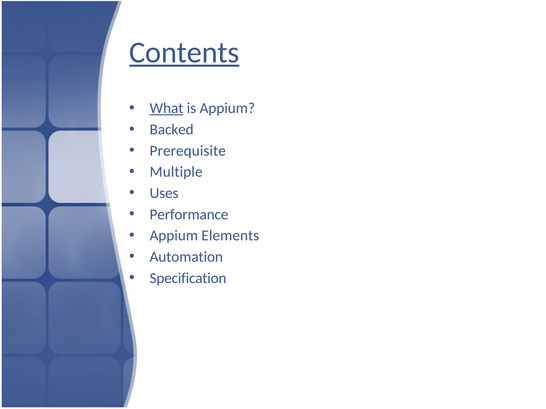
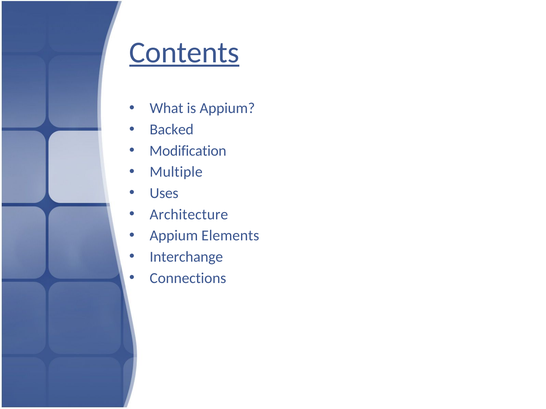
What underline: present -> none (166, 108)
Prerequisite: Prerequisite -> Modification (188, 151)
Performance: Performance -> Architecture (189, 215)
Automation: Automation -> Interchange (186, 257)
Specification: Specification -> Connections (188, 278)
